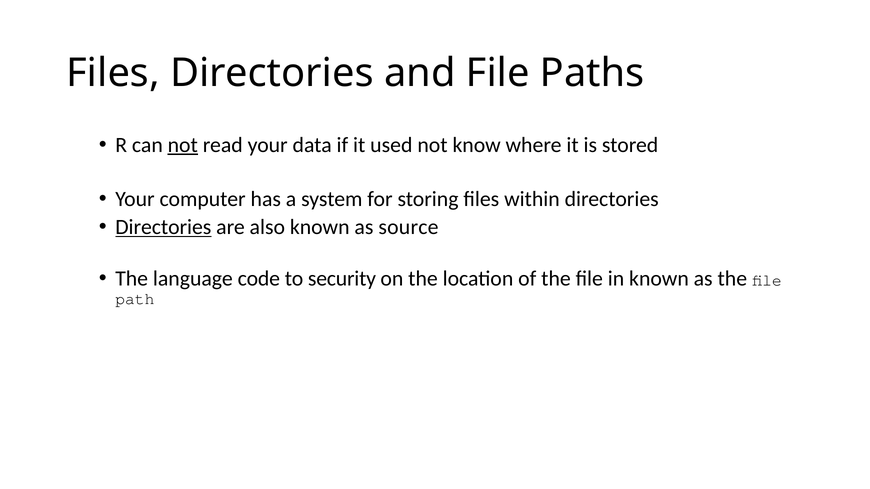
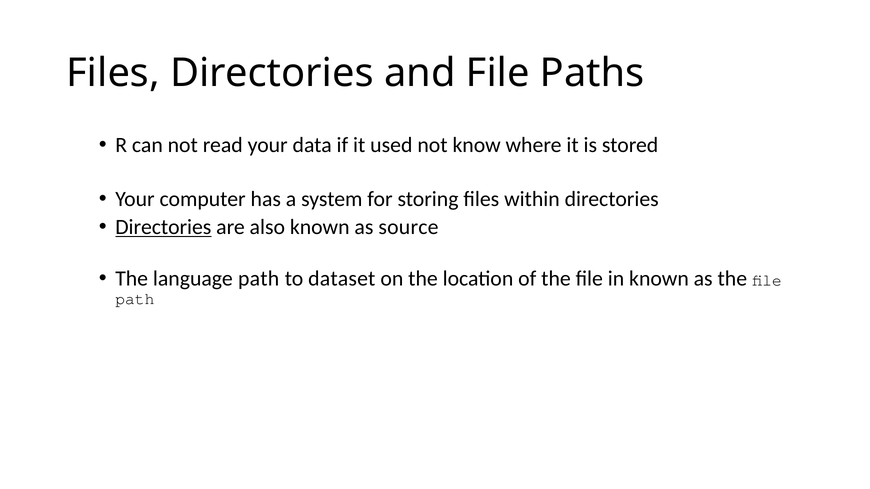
not underline: present -> none (183, 145)
language code: code -> path (259, 279)
security: security -> dataset (342, 279)
